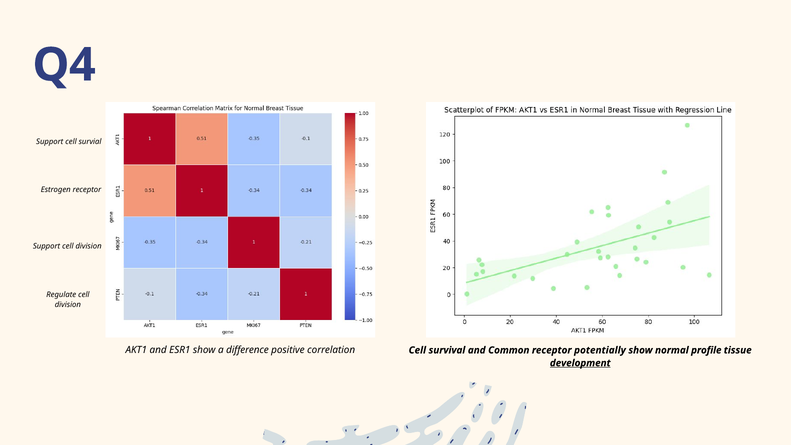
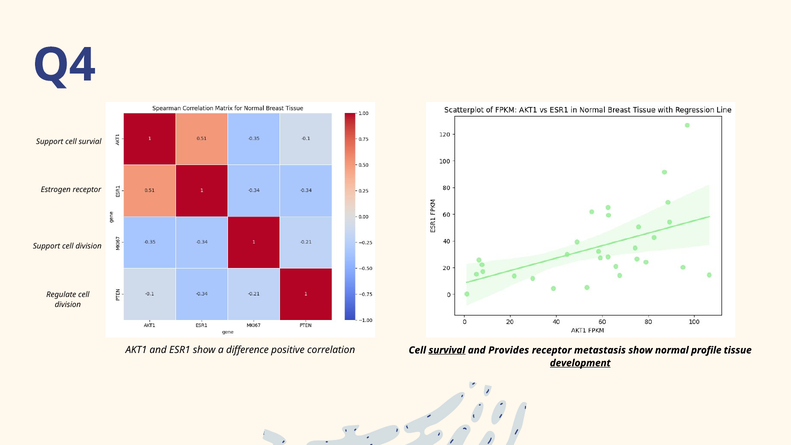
survival underline: none -> present (447, 350)
Common: Common -> Provides (509, 350)
potentially: potentially -> metastasis (600, 350)
